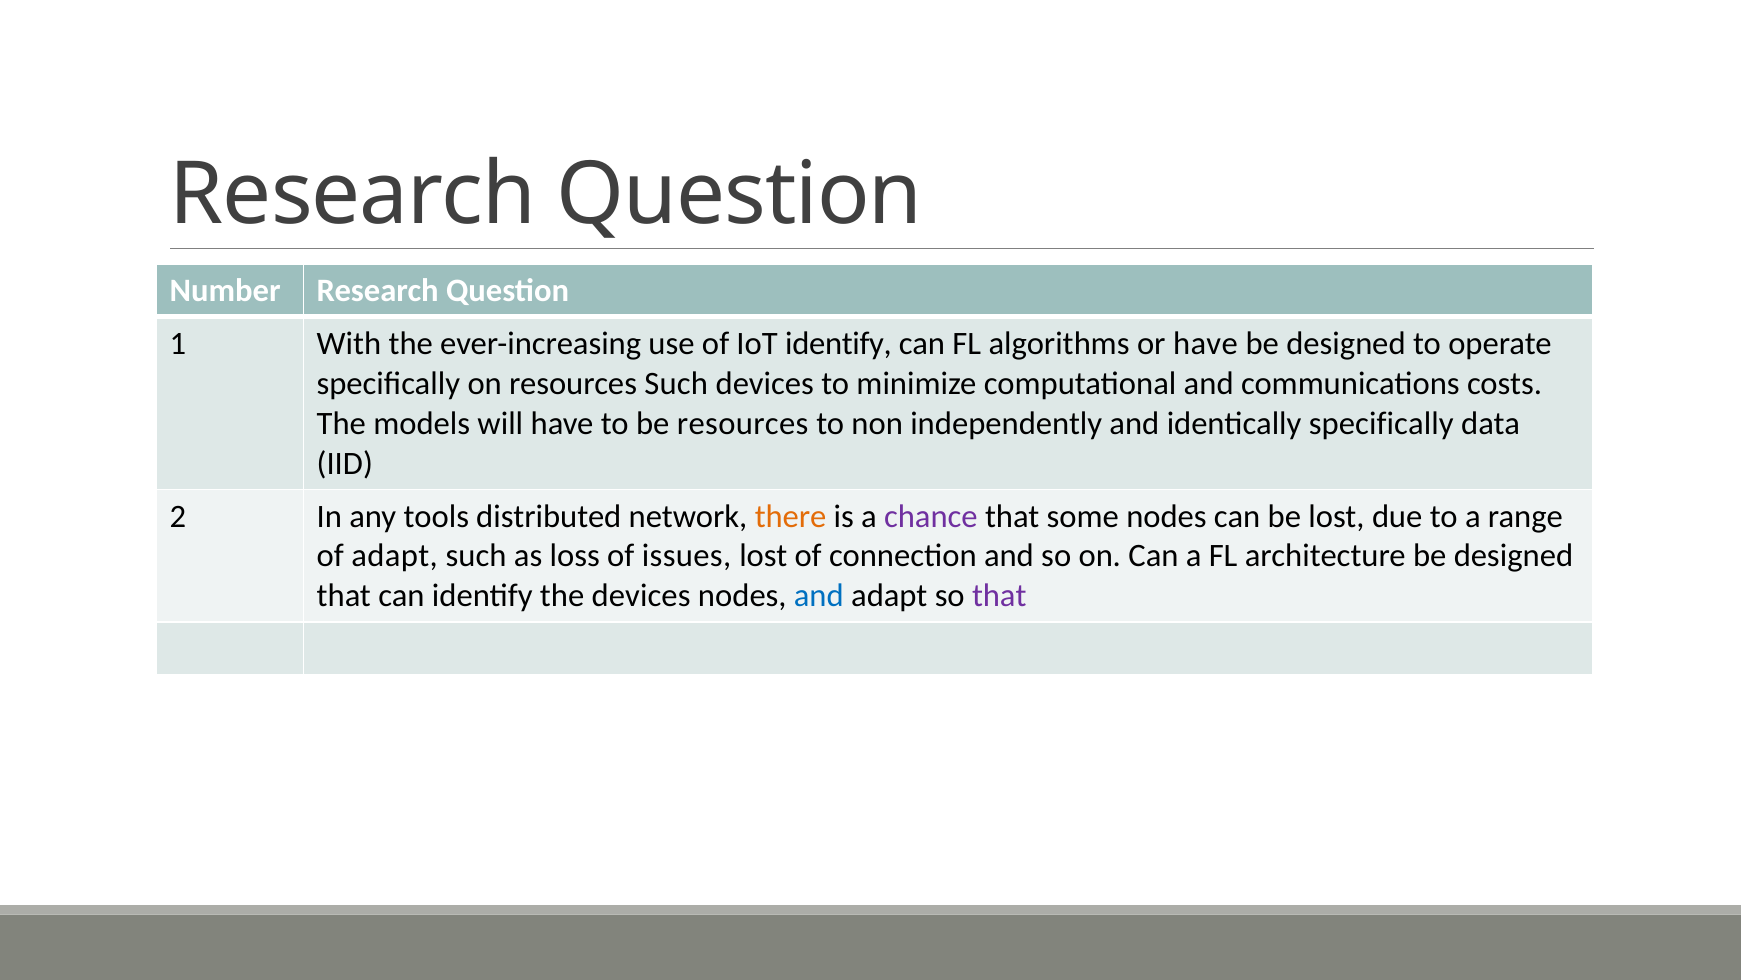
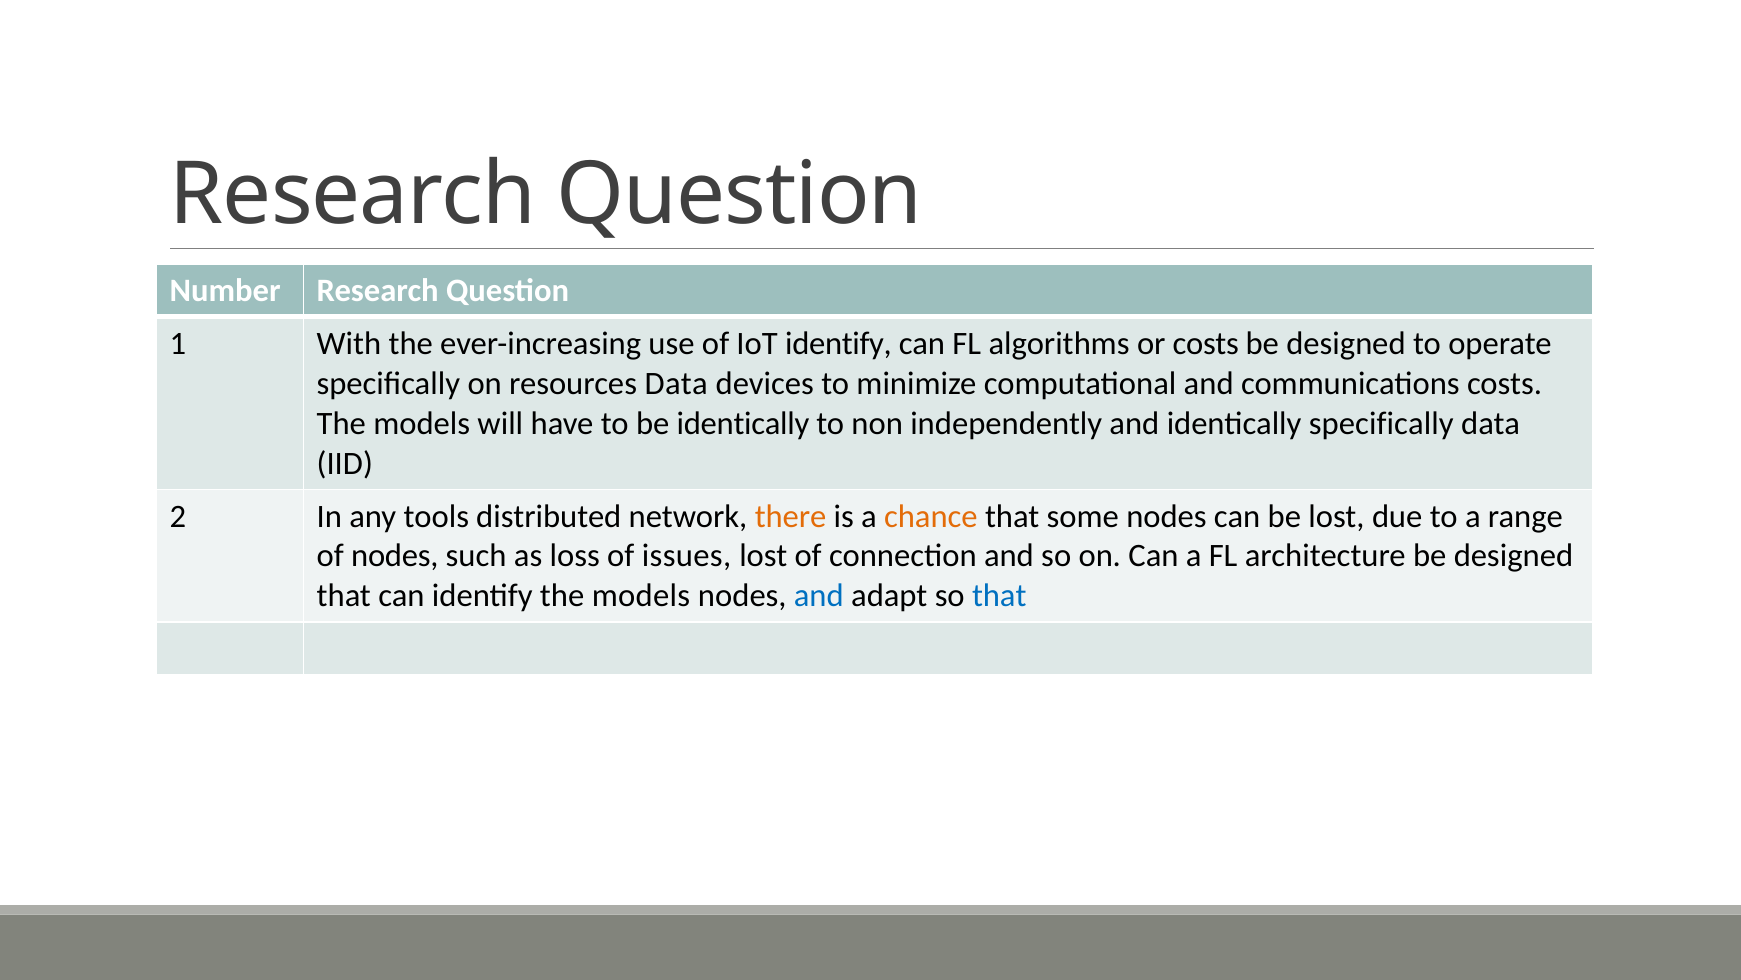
or have: have -> costs (1206, 343)
resources Such: Such -> Data (676, 383)
be resources: resources -> identically (743, 423)
chance colour: purple -> orange (931, 516)
of adapt: adapt -> nodes (395, 556)
identify the devices: devices -> models (641, 596)
that colour: purple -> blue (999, 596)
